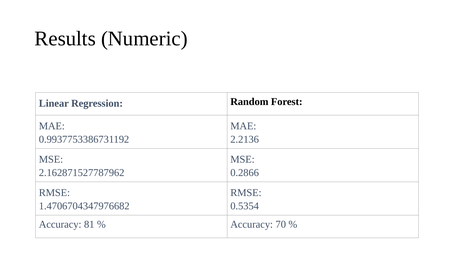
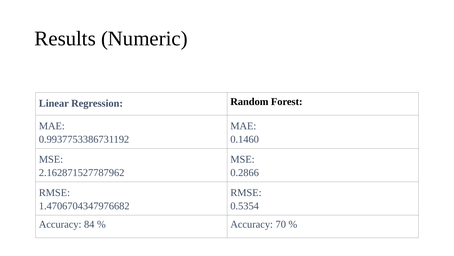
2.2136: 2.2136 -> 0.1460 (245, 139)
81: 81 -> 84 (89, 224)
